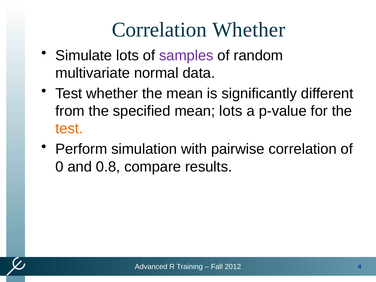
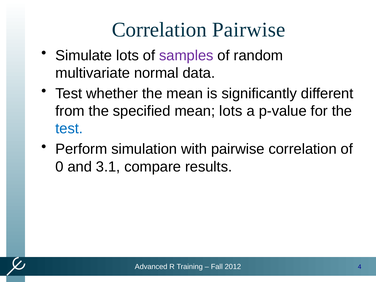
Correlation Whether: Whether -> Pairwise (249, 30)
test colour: orange -> blue (69, 129)
0.8: 0.8 -> 3.1 (108, 167)
